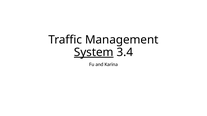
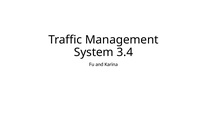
System underline: present -> none (94, 52)
